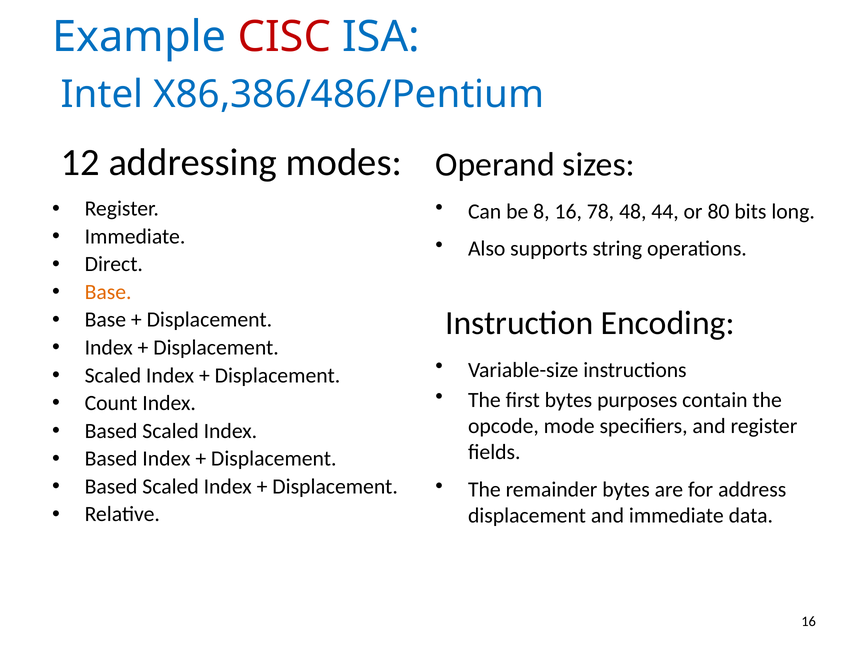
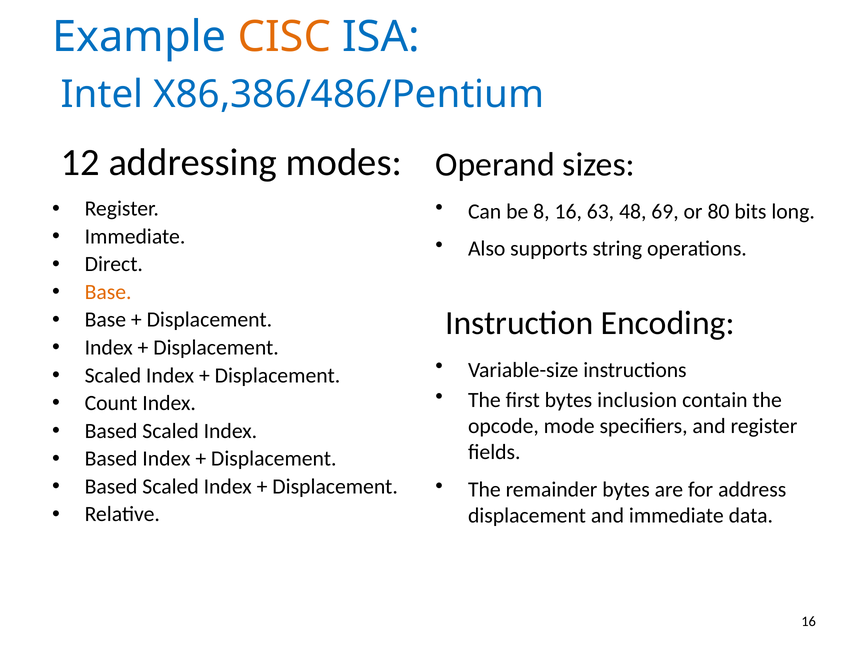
CISC colour: red -> orange (284, 37)
78: 78 -> 63 (600, 211)
44: 44 -> 69 (665, 211)
purposes: purposes -> inclusion (637, 400)
